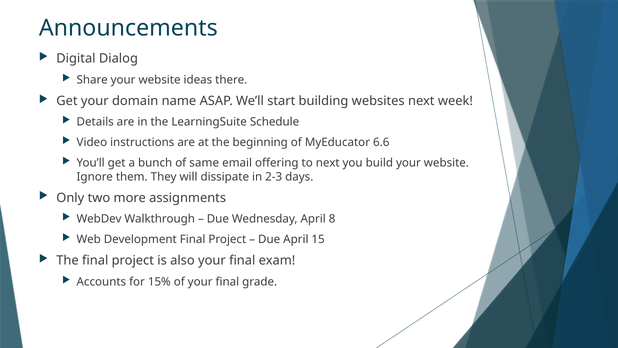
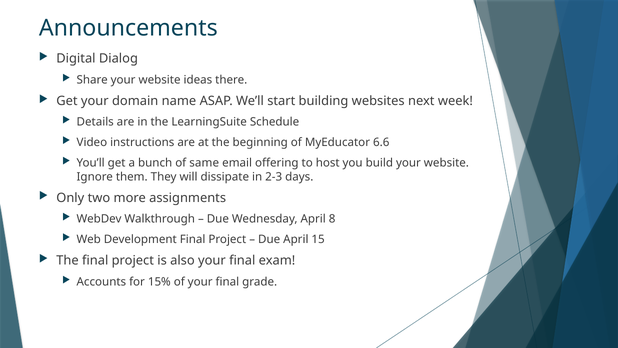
to next: next -> host (328, 163)
